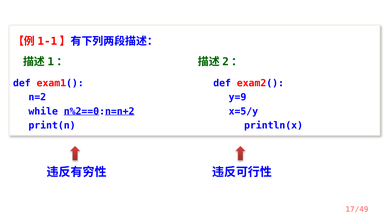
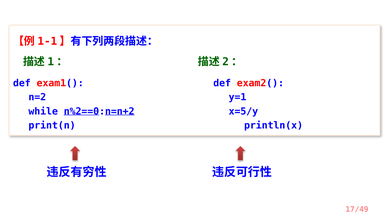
y=9: y=9 -> y=1 (238, 97)
